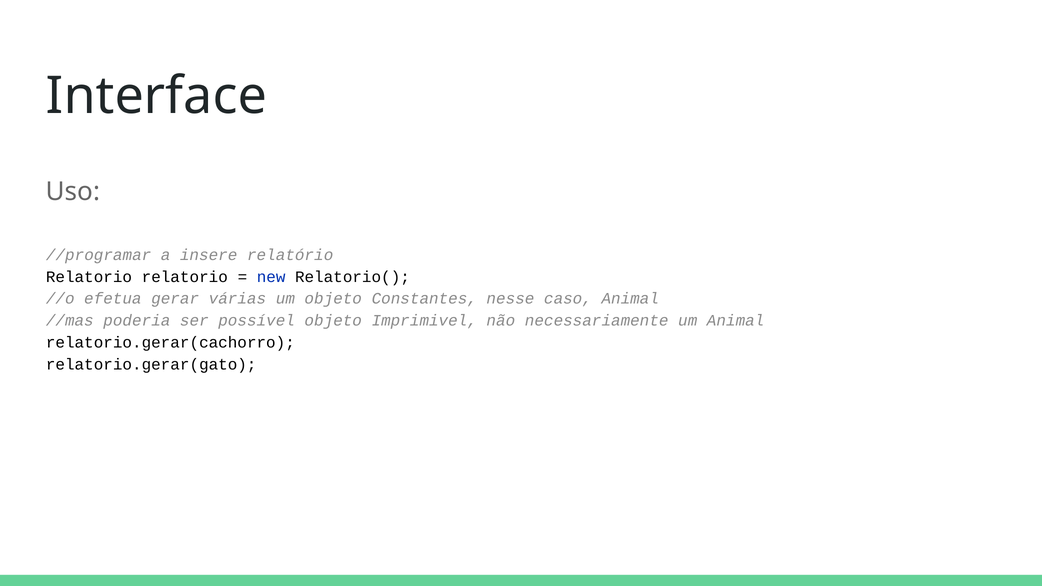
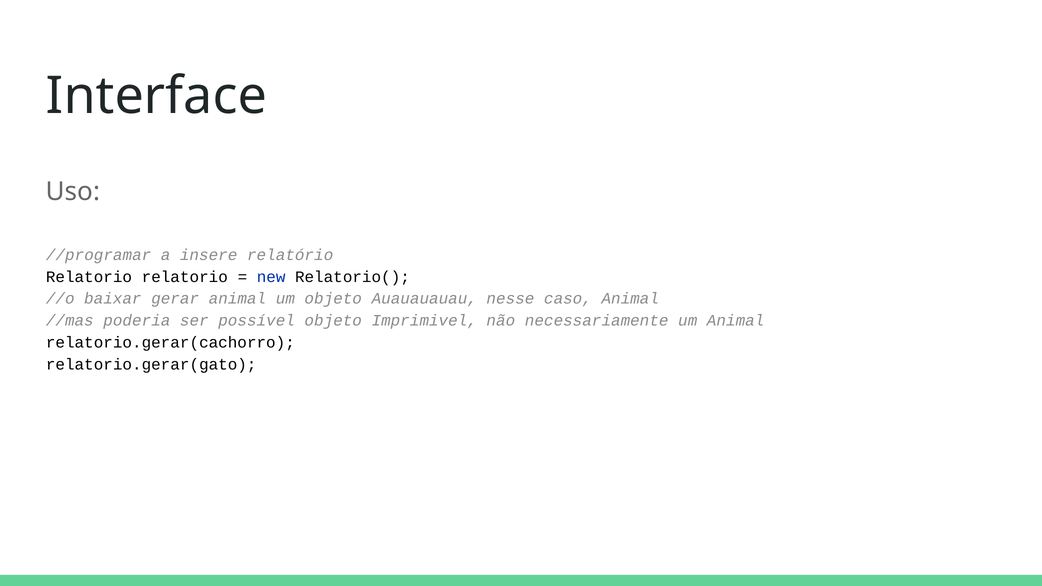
efetua: efetua -> baixar (113, 299)
gerar várias: várias -> animal (237, 299)
Constantes: Constantes -> Auauauauau (424, 299)
